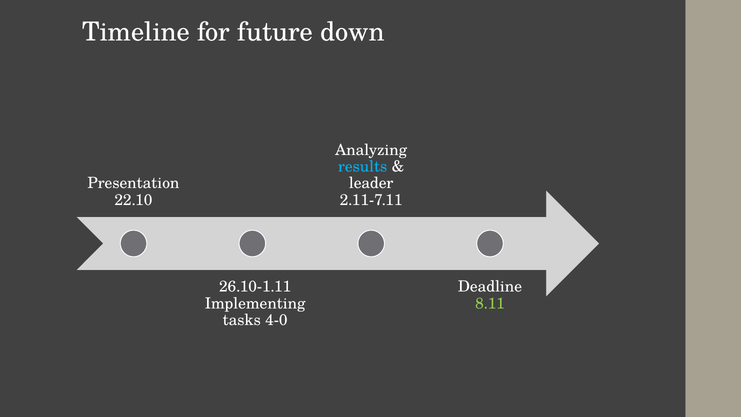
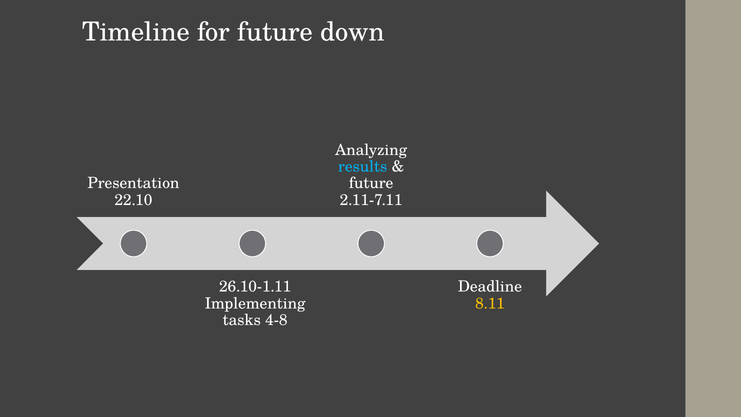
leader: leader -> future (371, 183)
8.11 colour: light green -> yellow (490, 303)
4-0: 4-0 -> 4-8 (276, 320)
